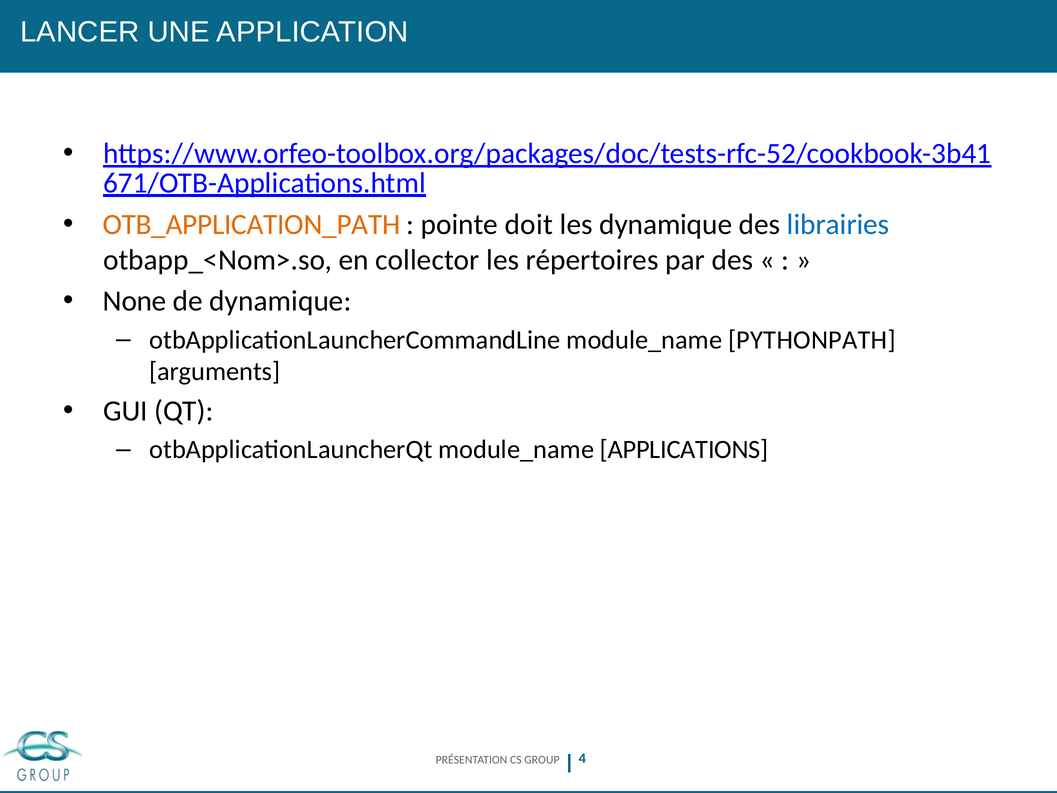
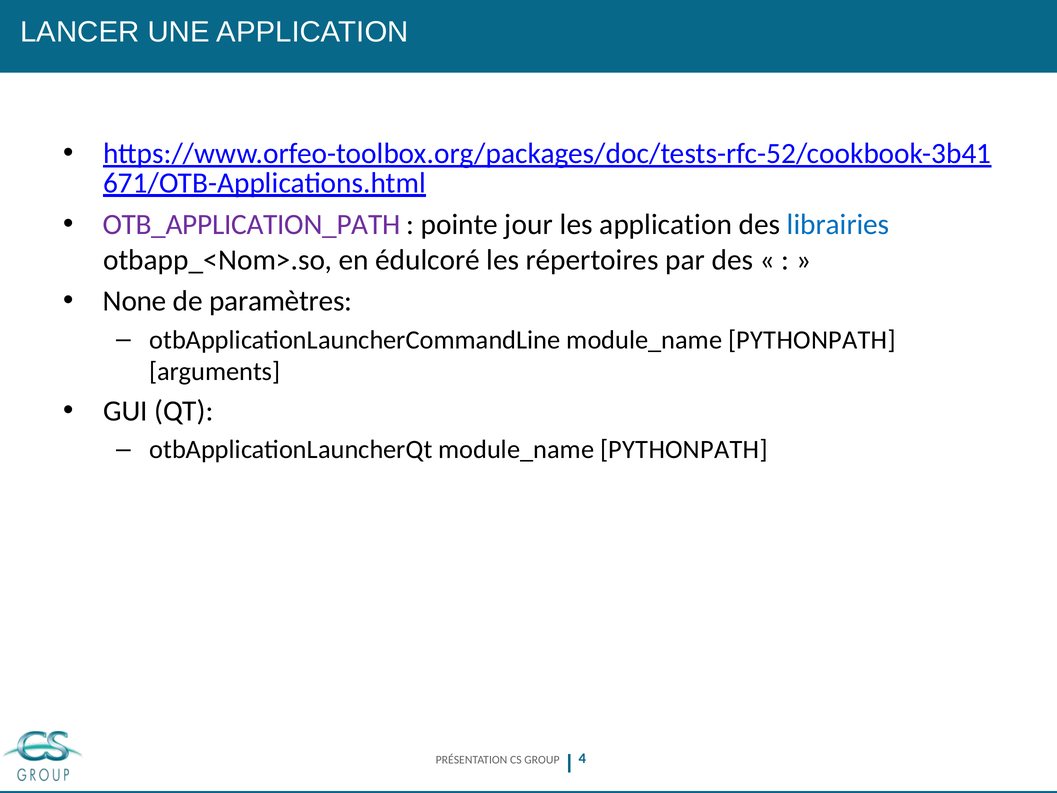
OTB_APPLICATION_PATH colour: orange -> purple (251, 225)
doit: doit -> jour (529, 225)
les dynamique: dynamique -> application (666, 225)
collector: collector -> édulcoré (428, 260)
de dynamique: dynamique -> paramètres (281, 301)
otbApplicationLauncherQt module_name APPLICATIONS: APPLICATIONS -> PYTHONPATH (684, 450)
